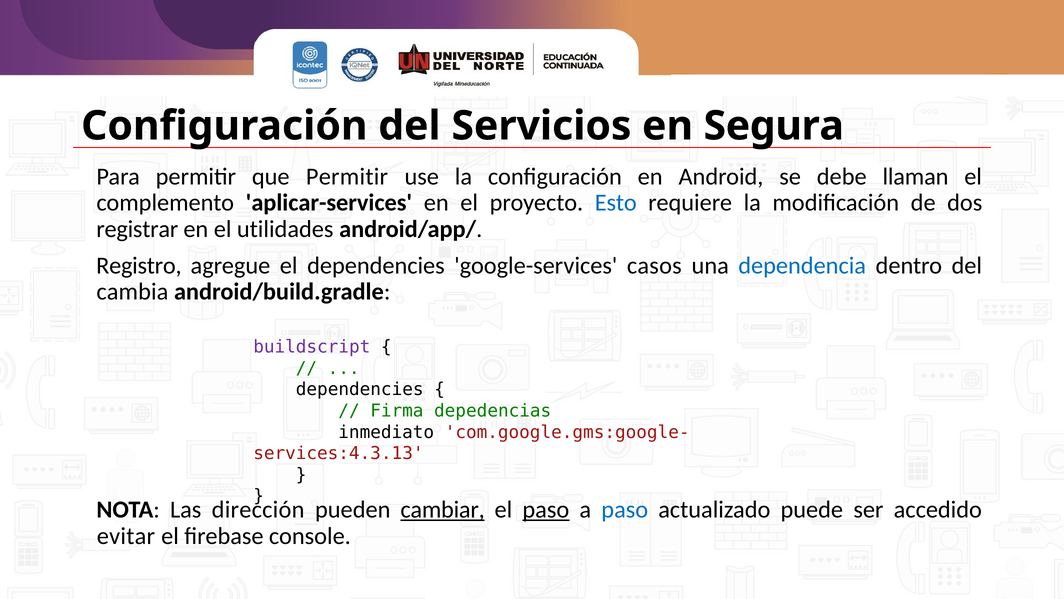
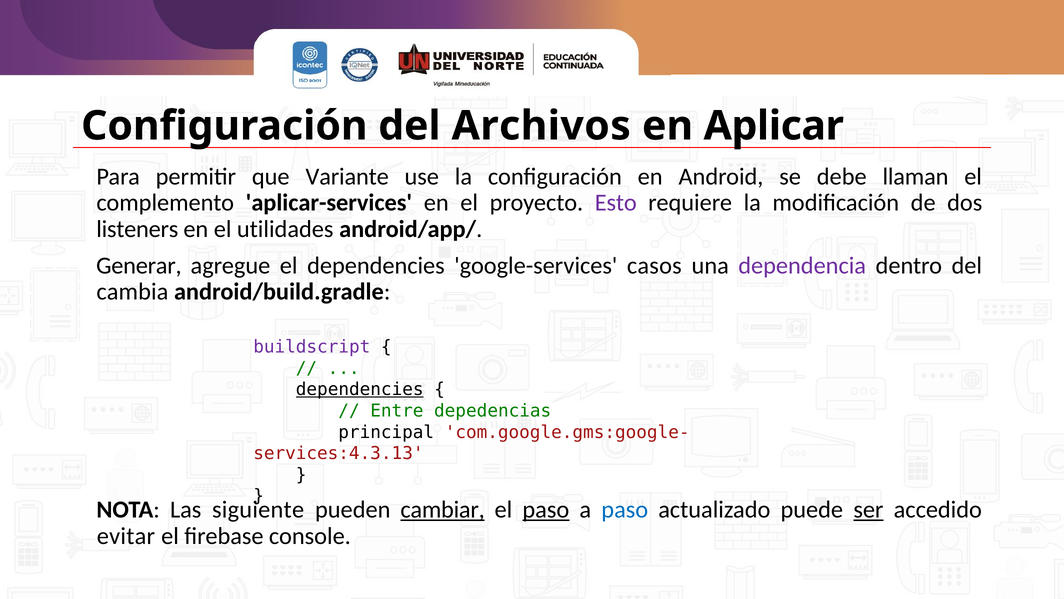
Servicios: Servicios -> Archivos (541, 126)
Segura: Segura -> Aplicar (774, 126)
que Permitir: Permitir -> Variante (347, 176)
Esto colour: blue -> purple (616, 203)
registrar: registrar -> listeners (137, 229)
Registro: Registro -> Generar (139, 265)
dependencia colour: blue -> purple (802, 265)
dependencies underline: none -> present (360, 389)
Firma: Firma -> Entre (397, 411)
inmediato: inmediato -> principal (386, 432)
dirección: dirección -> siguiente (258, 509)
ser underline: none -> present (868, 509)
